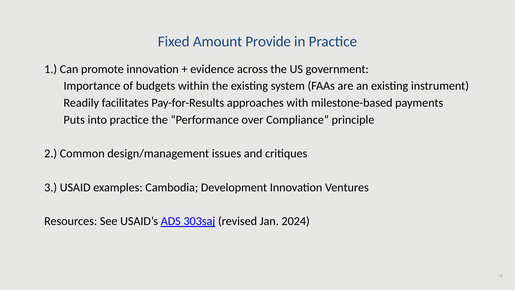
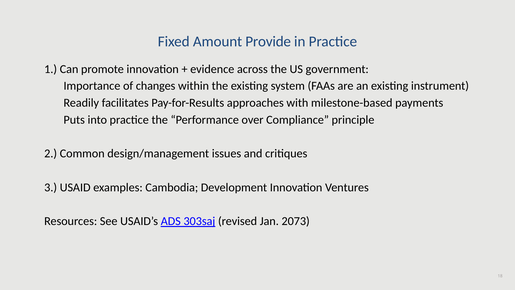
budgets: budgets -> changes (156, 86)
2024: 2024 -> 2073 (296, 221)
